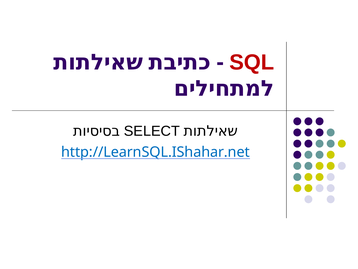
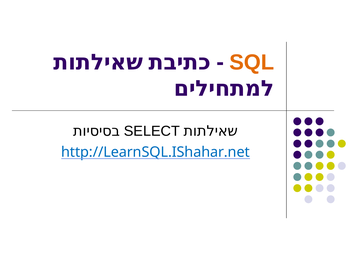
SQL colour: red -> orange (252, 62)
